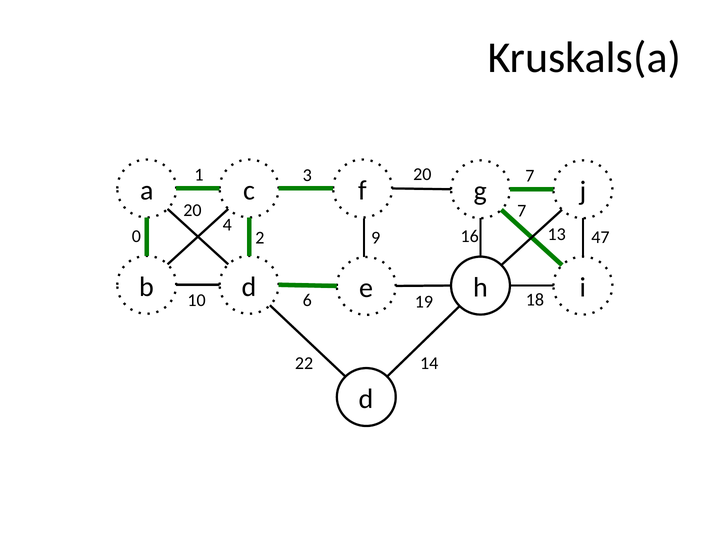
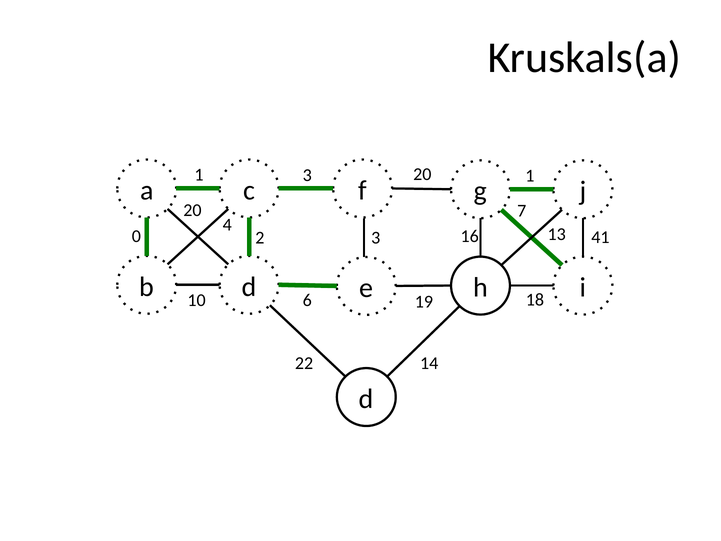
20 7: 7 -> 1 (530, 176)
47: 47 -> 41 (600, 237)
2 9: 9 -> 3 (376, 238)
